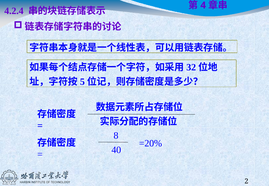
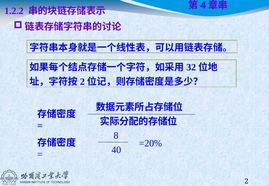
4.2.4: 4.2.4 -> 1.2.2 (14, 11)
5: 5 -> 2 (82, 82)
